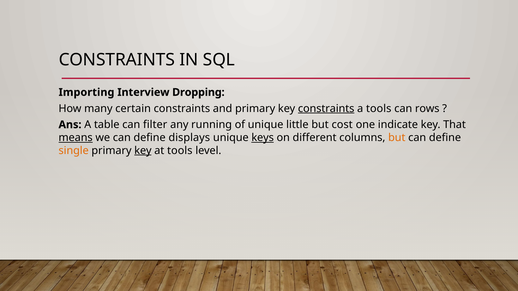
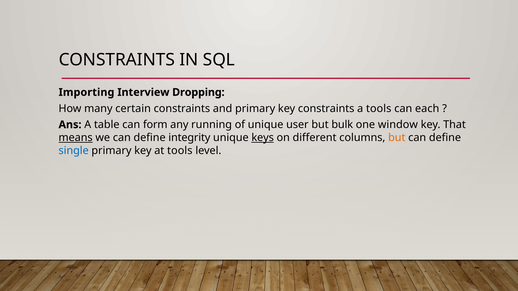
constraints underline: present -> none (326, 109)
rows: rows -> each (427, 109)
filter: filter -> form (155, 125)
little: little -> user (297, 125)
cost: cost -> bulk (342, 125)
indicate: indicate -> window (398, 125)
displays: displays -> integrity (189, 138)
single colour: orange -> blue (74, 151)
key underline: present -> none (143, 151)
